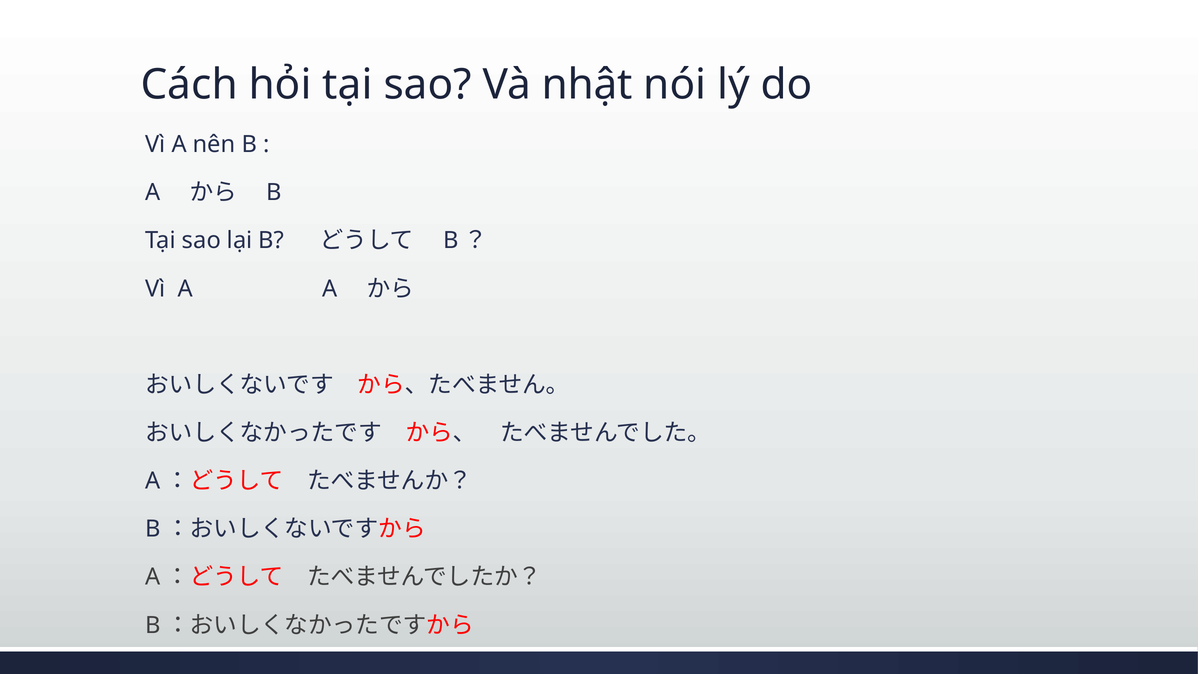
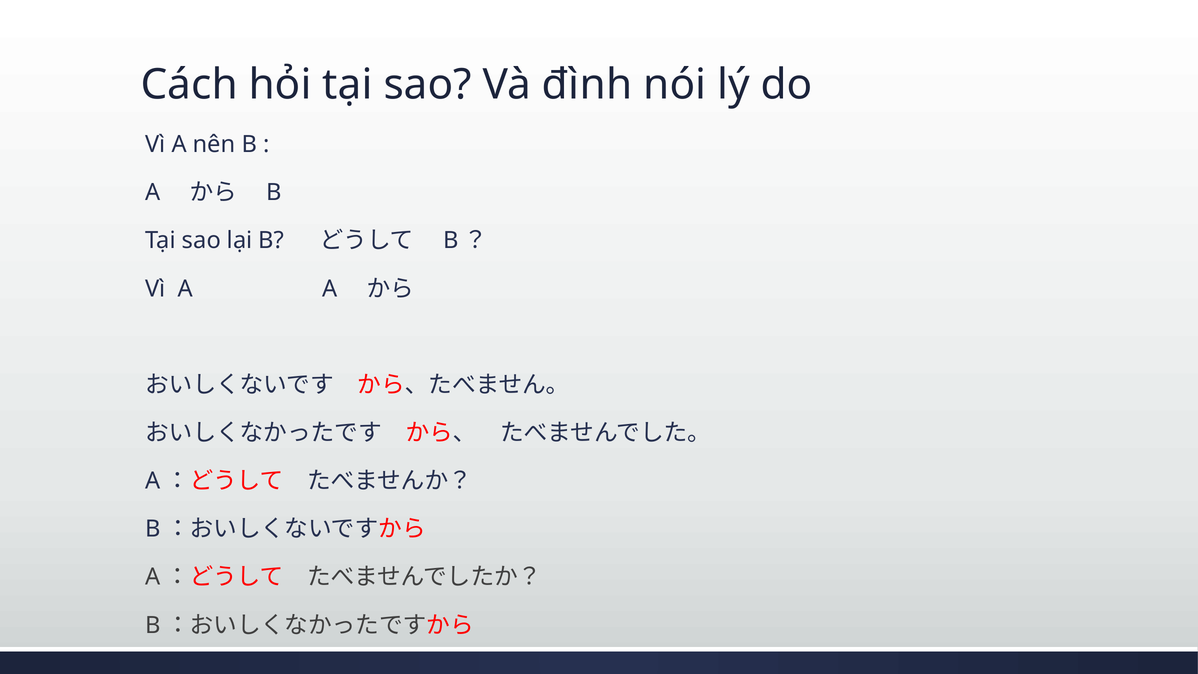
nhật: nhật -> đình (587, 85)
